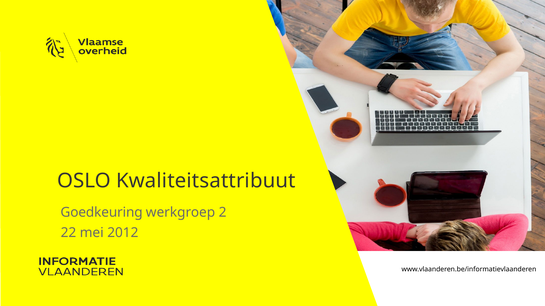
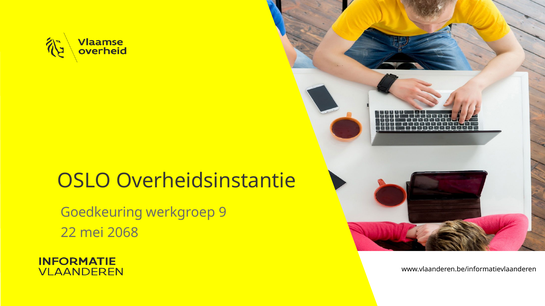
Kwaliteitsattribuut: Kwaliteitsattribuut -> Overheidsinstantie (206, 181)
2: 2 -> 9 (223, 213)
2012: 2012 -> 2068 (123, 233)
